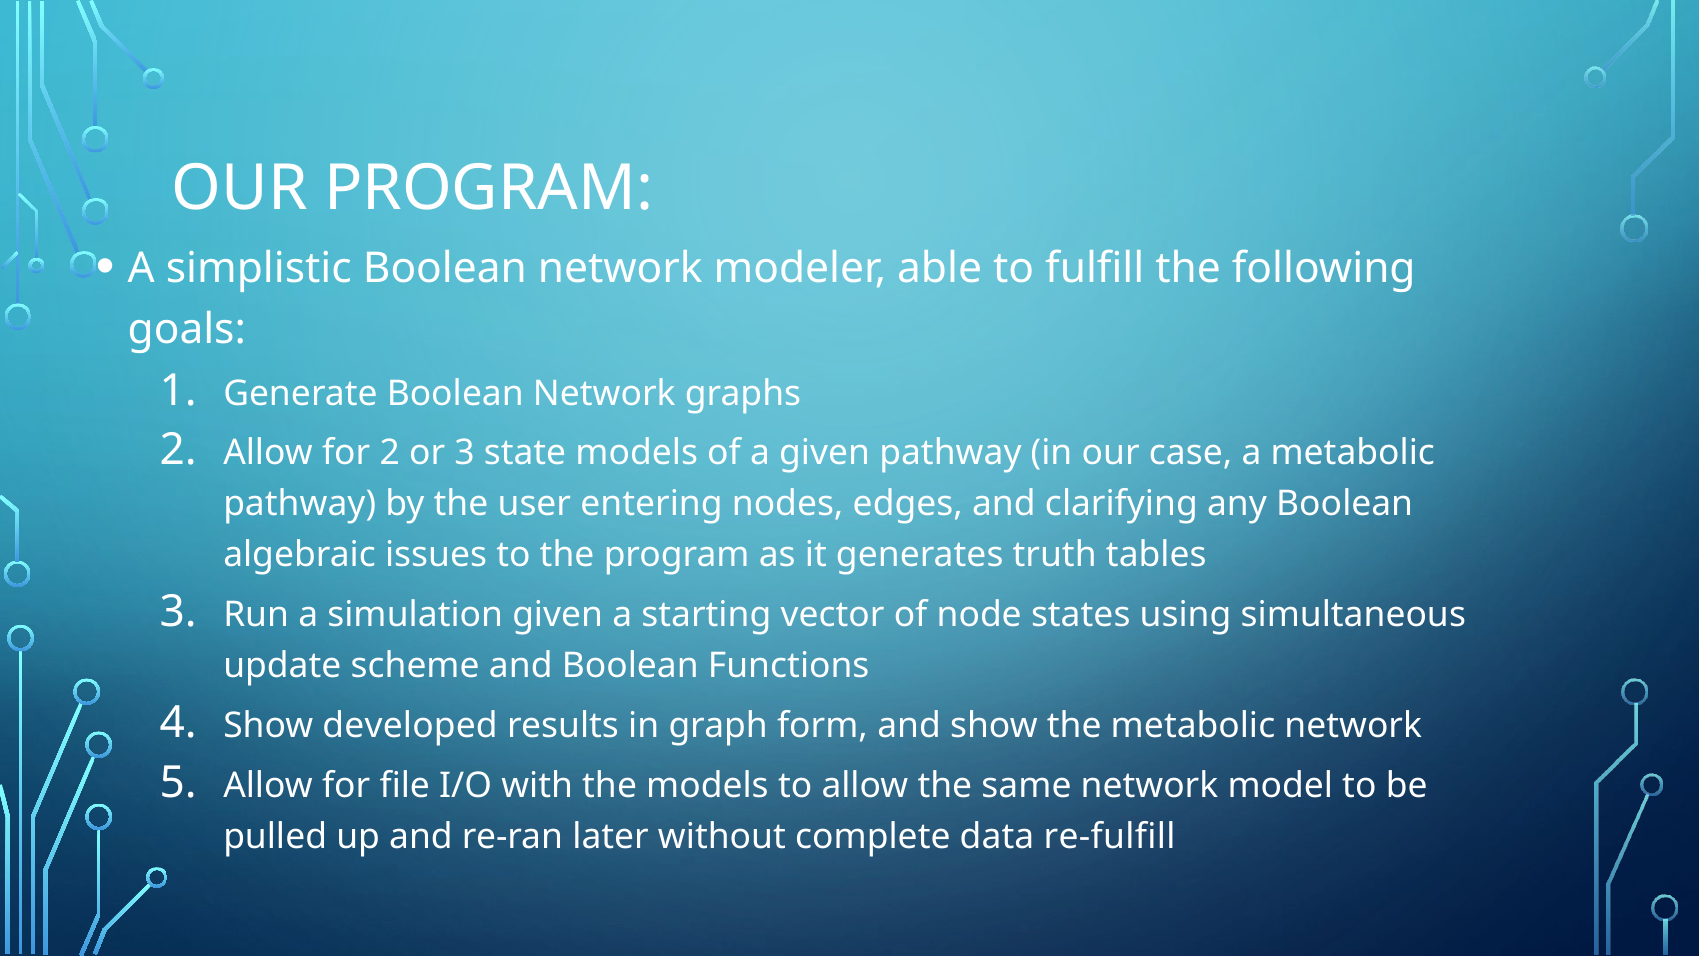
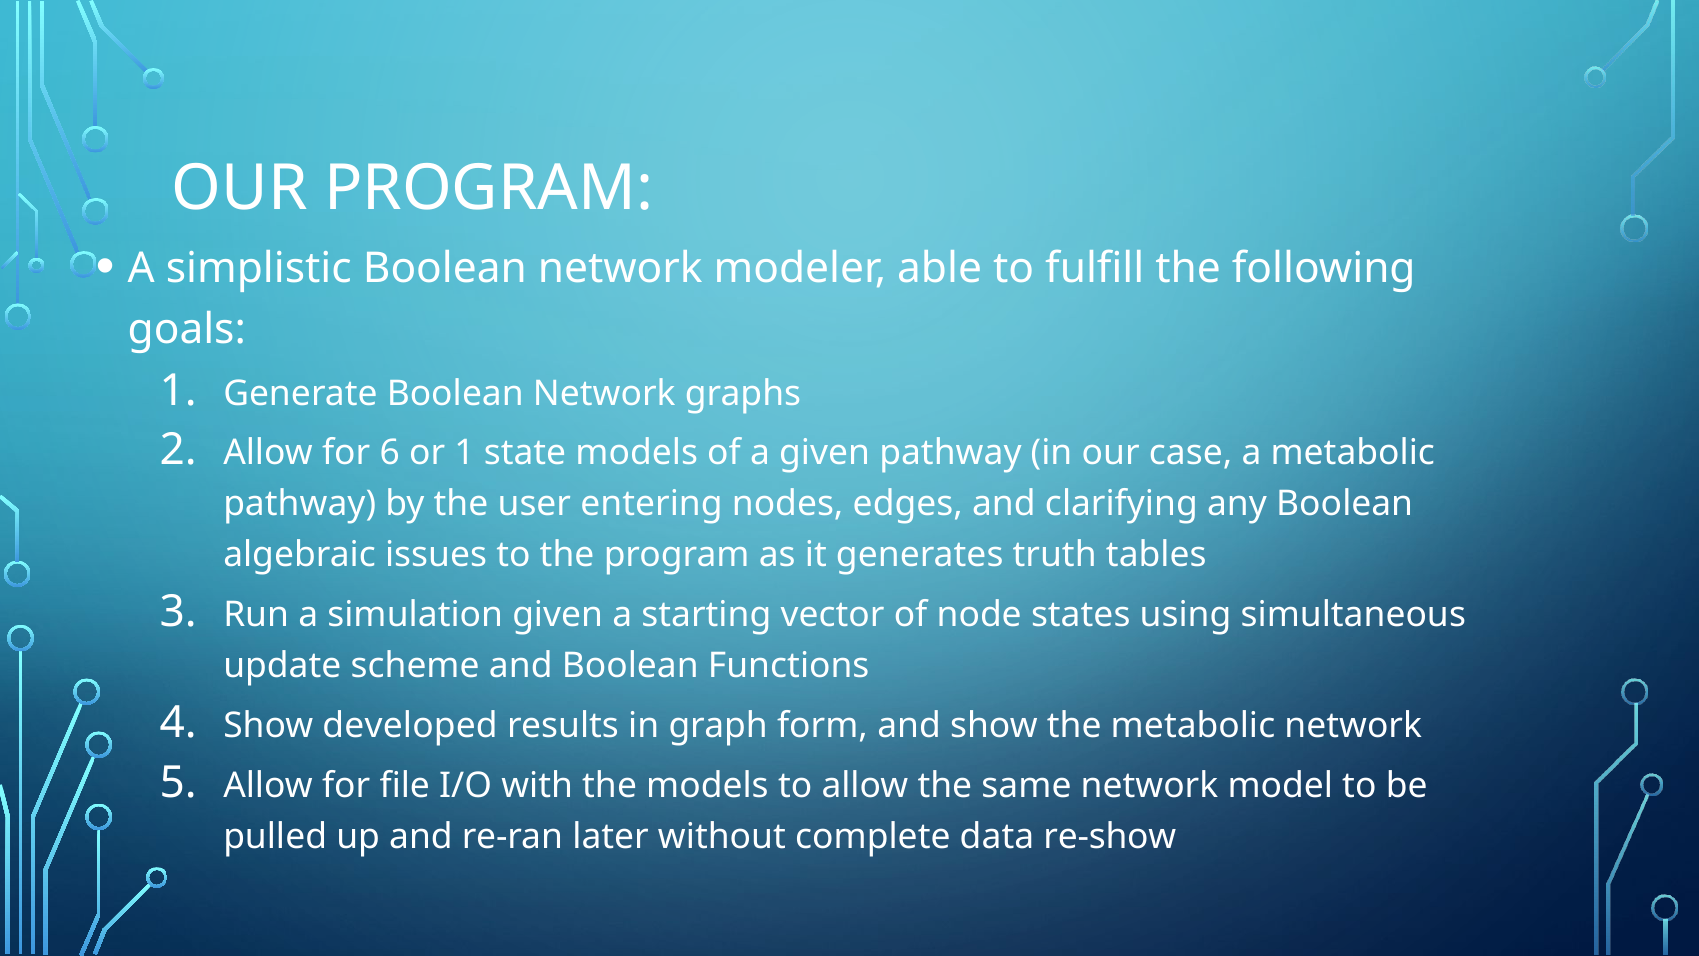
for 2: 2 -> 6 (390, 453)
or 3: 3 -> 1 (464, 453)
re-fulfill: re-fulfill -> re-show (1110, 837)
